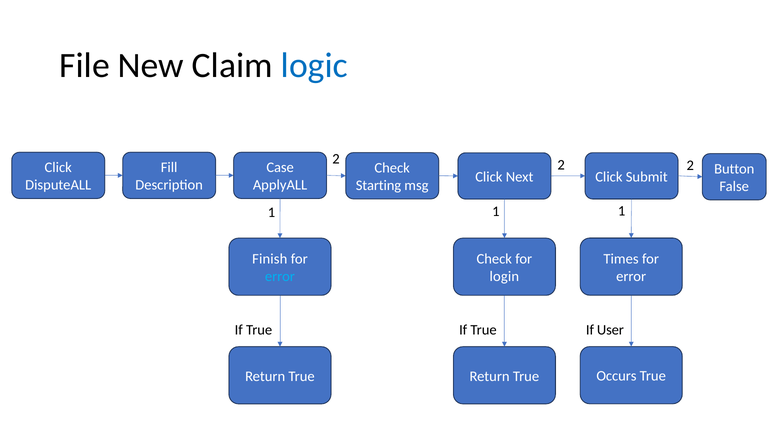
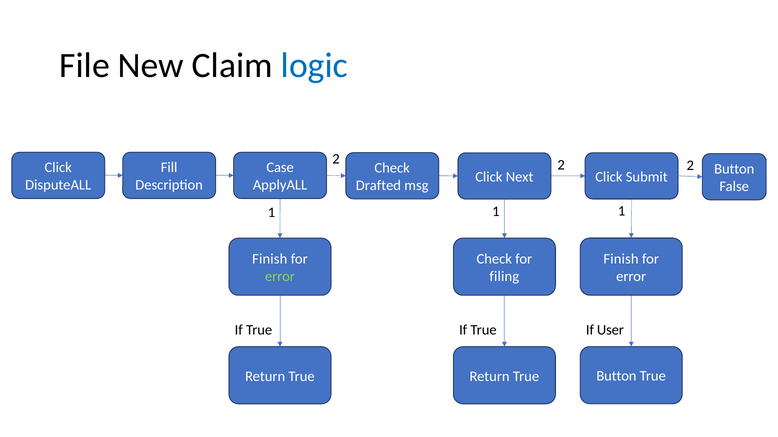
Starting: Starting -> Drafted (378, 186)
Times: Times -> Finish (621, 259)
error colour: light blue -> light green (280, 277)
login: login -> filing (504, 277)
Occurs: Occurs -> Button (616, 377)
